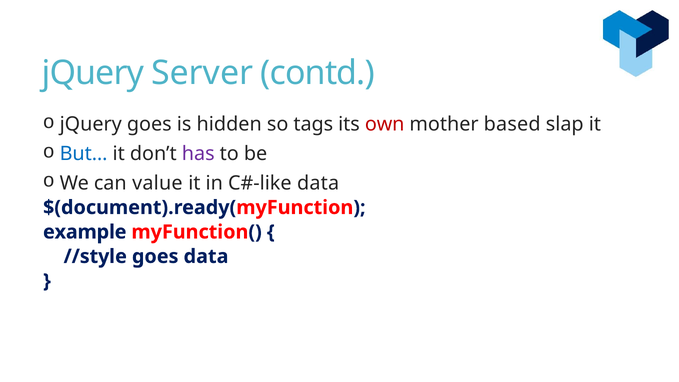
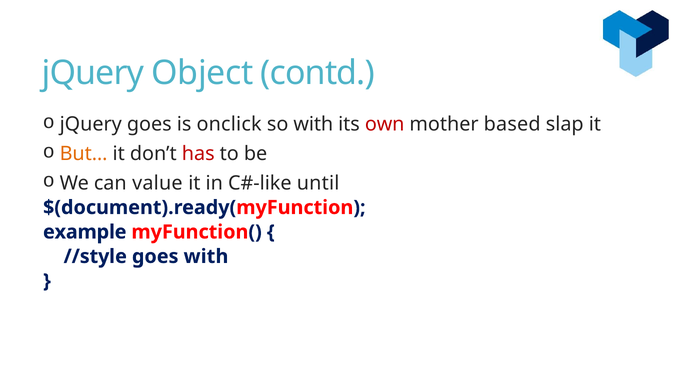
Server: Server -> Object (202, 73)
hidden: hidden -> onclick (229, 124)
so tags: tags -> with (313, 124)
But… colour: blue -> orange (84, 154)
has colour: purple -> red (198, 154)
data: data -> until (318, 183)
goes data: data -> with (206, 256)
